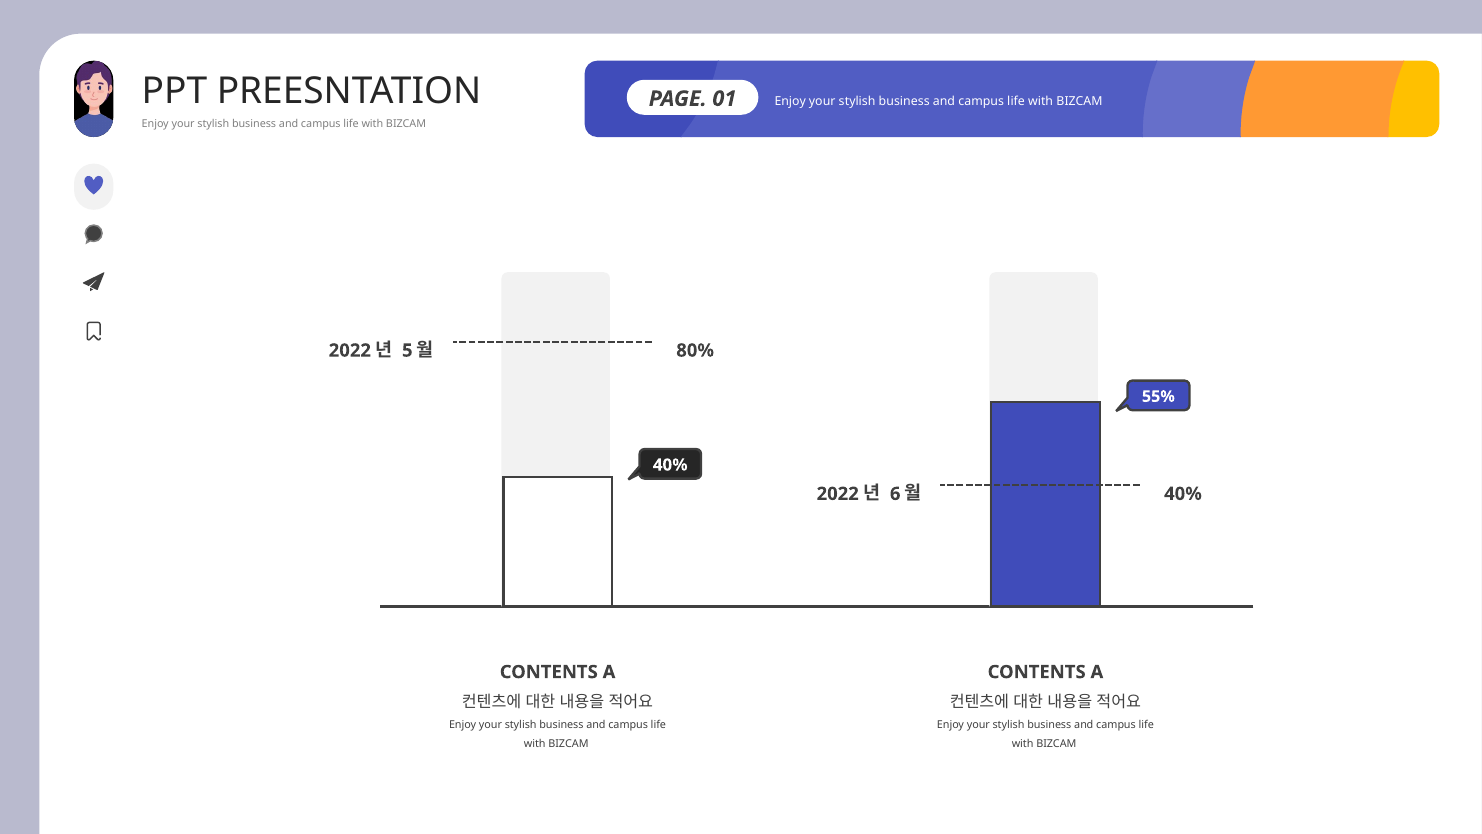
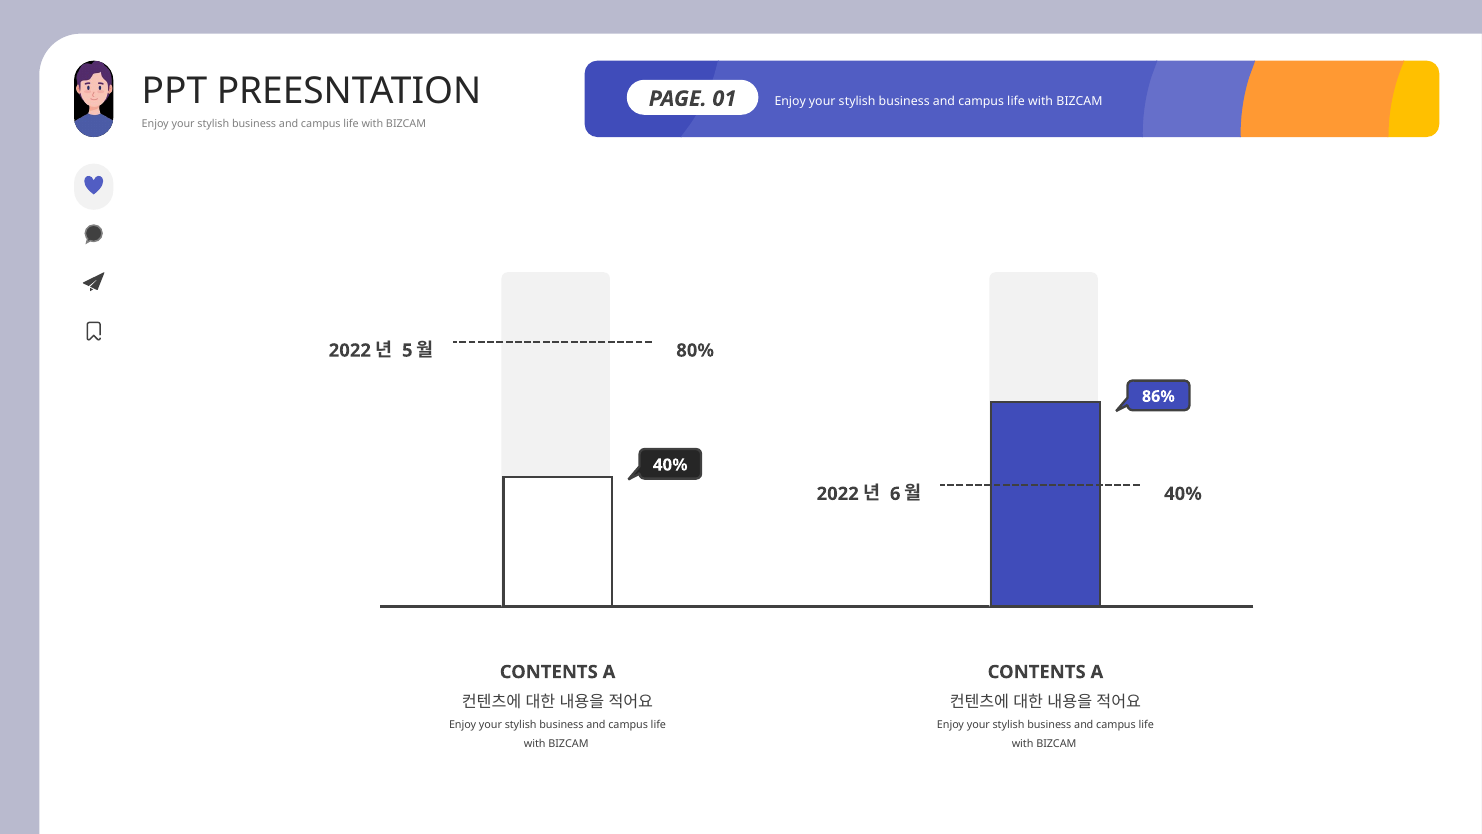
55%: 55% -> 86% (1158, 396)
